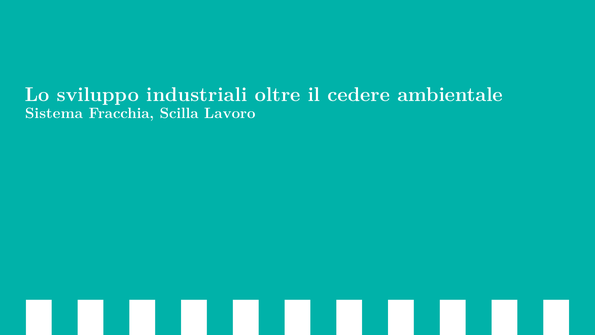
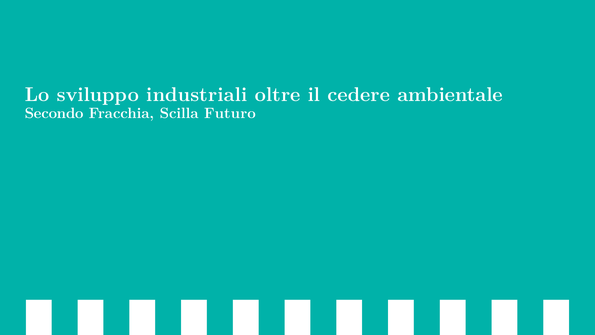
Sistema: Sistema -> Secondo (54, 113)
Lavoro: Lavoro -> Futuro (230, 113)
